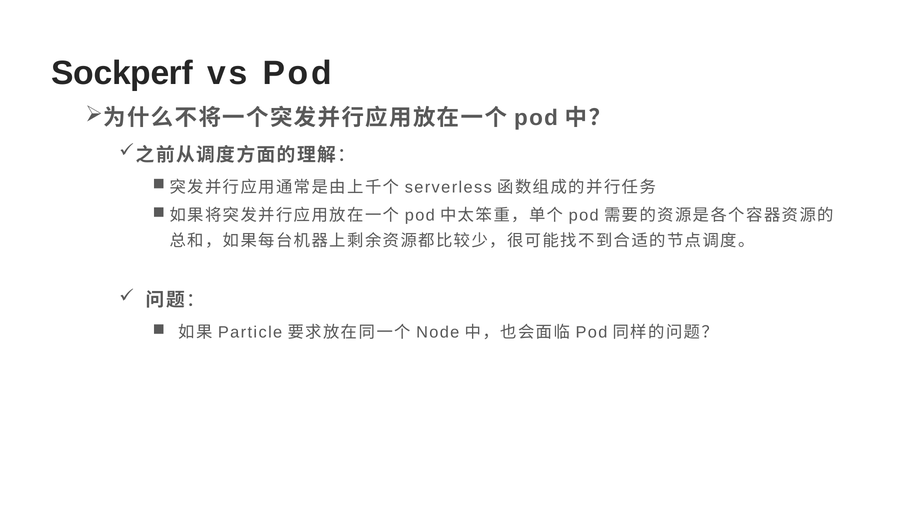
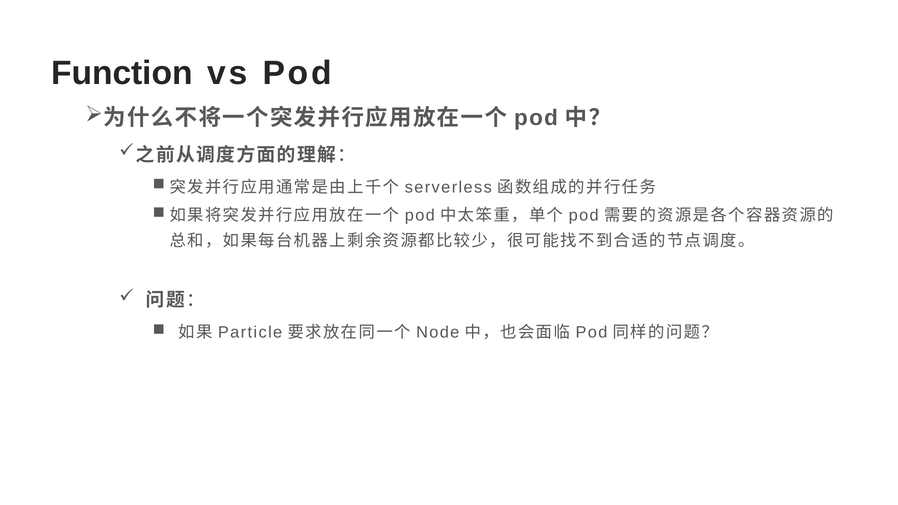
Sockperf: Sockperf -> Function (122, 73)
